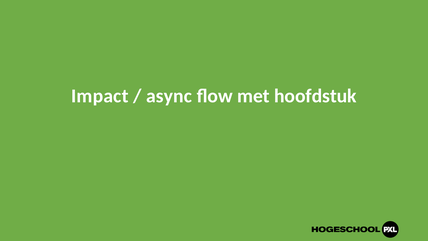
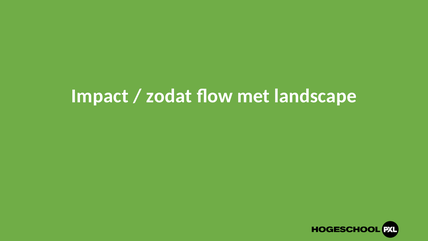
async: async -> zodat (169, 96)
hoofdstuk: hoofdstuk -> landscape (315, 96)
